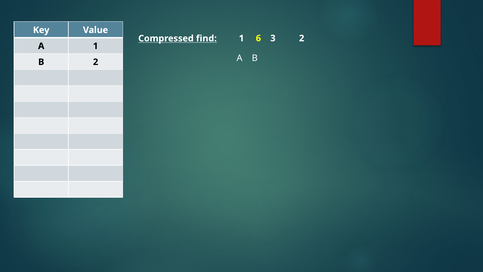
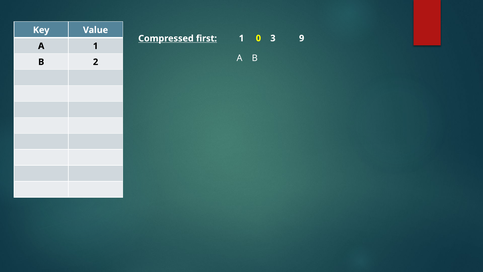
find: find -> first (206, 38)
6: 6 -> 0 (258, 38)
3 2: 2 -> 9 (302, 38)
